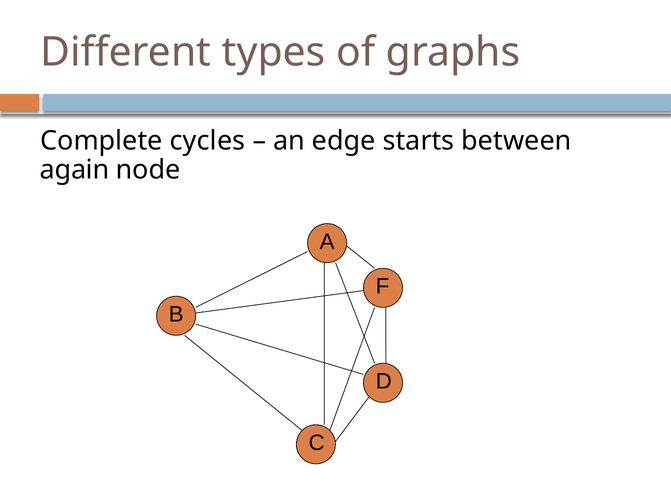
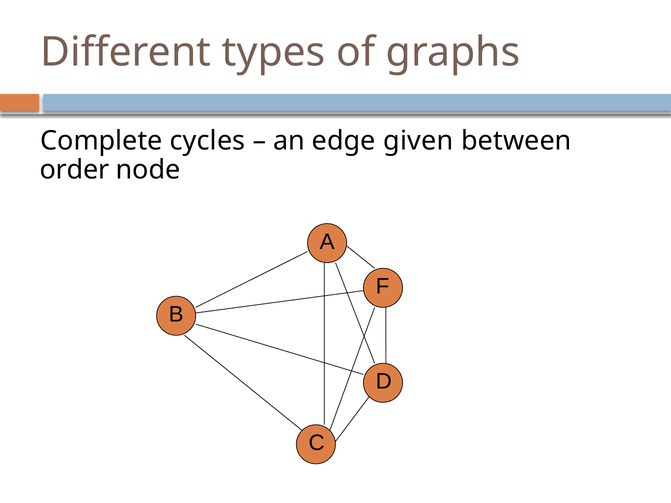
starts: starts -> given (418, 141)
again: again -> order (75, 170)
